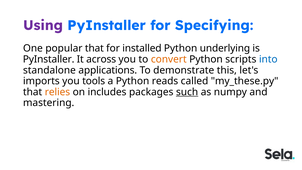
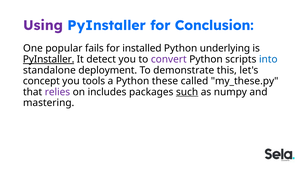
Specifying: Specifying -> Conclusion (214, 25)
popular that: that -> fails (94, 48)
PyInstaller underline: none -> present (49, 59)
across: across -> detect (101, 59)
convert colour: orange -> purple (169, 59)
applications: applications -> deployment (108, 70)
imports: imports -> concept (41, 81)
reads: reads -> these (165, 81)
relies colour: orange -> purple (57, 92)
